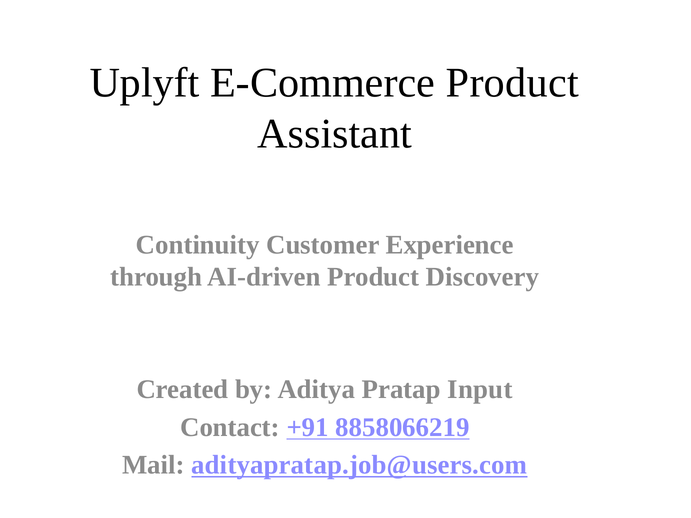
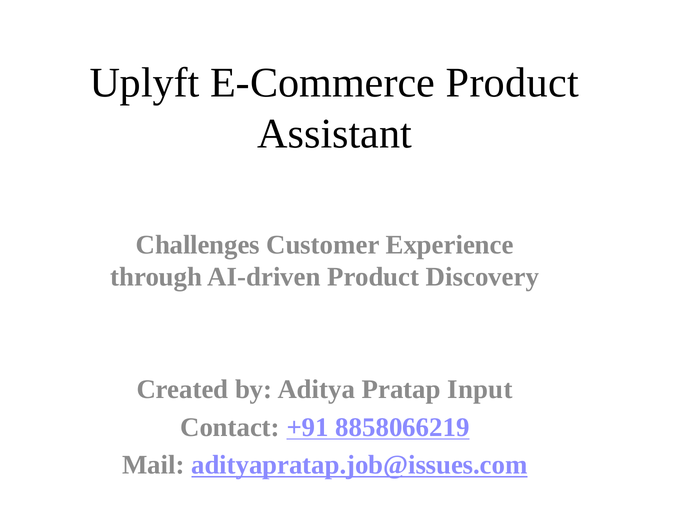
Continuity: Continuity -> Challenges (198, 245)
adityapratap.job@users.com: adityapratap.job@users.com -> adityapratap.job@issues.com (359, 465)
